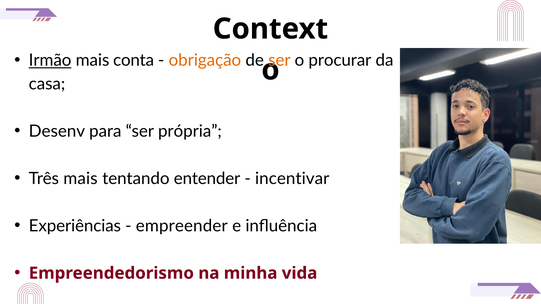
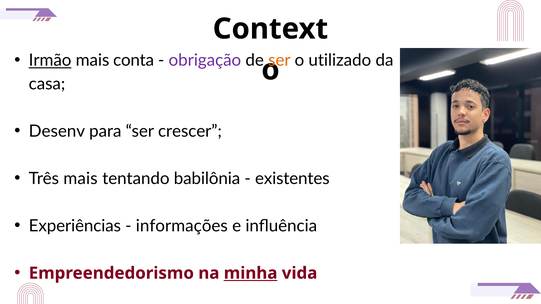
obrigação colour: orange -> purple (205, 60)
procurar: procurar -> utilizado (340, 60)
própria: própria -> crescer (190, 131)
entender: entender -> babilônia (207, 179)
incentivar: incentivar -> existentes (292, 179)
empreender: empreender -> informações (182, 226)
minha underline: none -> present (251, 273)
